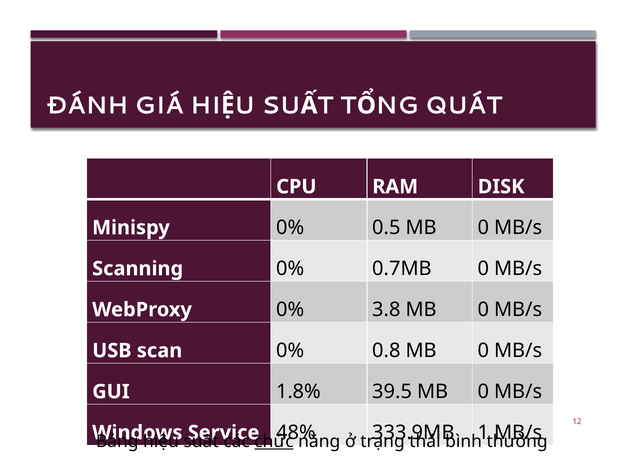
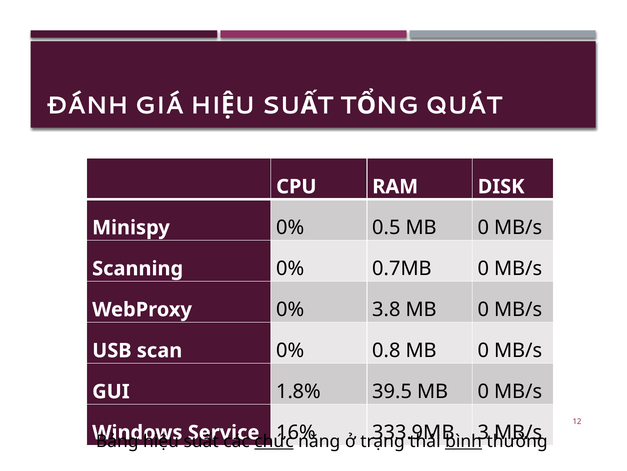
48%: 48% -> 16% (296, 432)
1: 1 -> 3 (483, 432)
bình underline: none -> present (464, 441)
